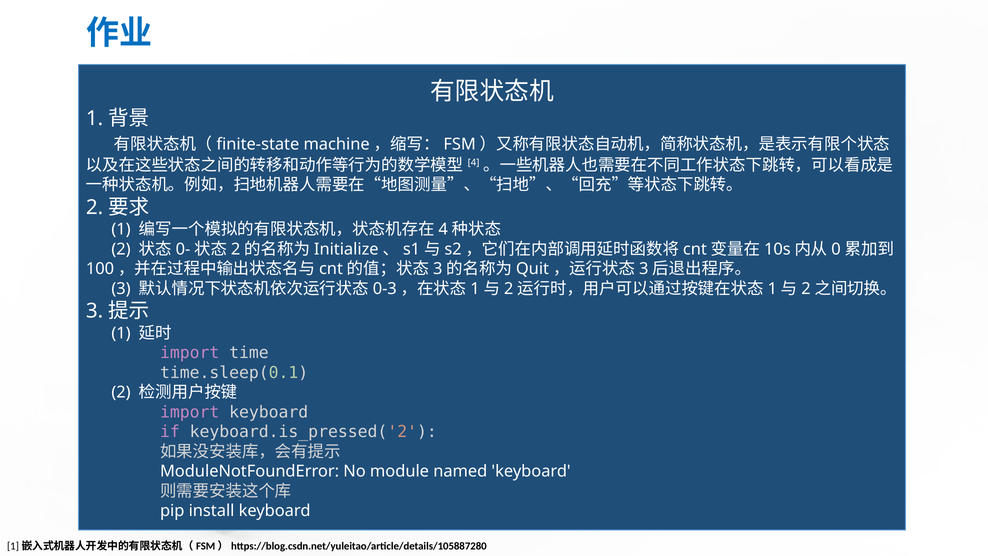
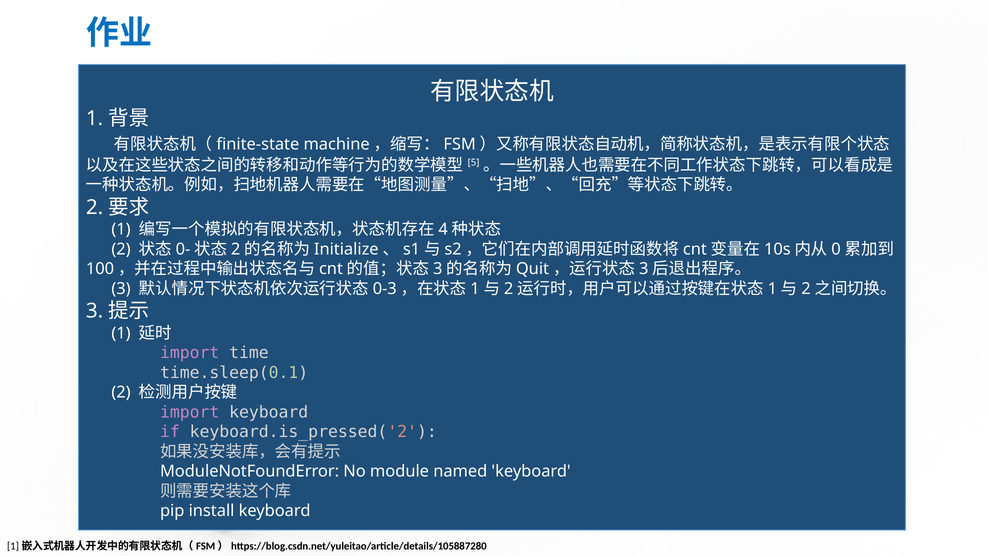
4: 4 -> 5 (474, 162)
